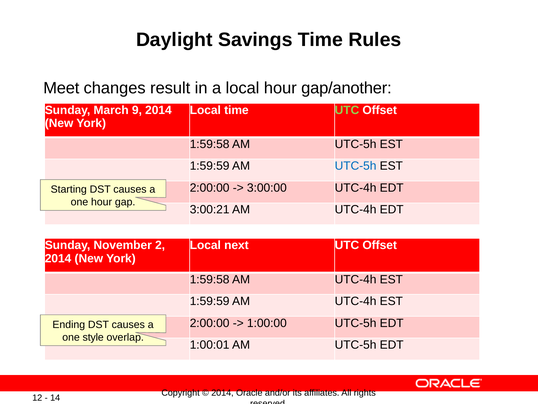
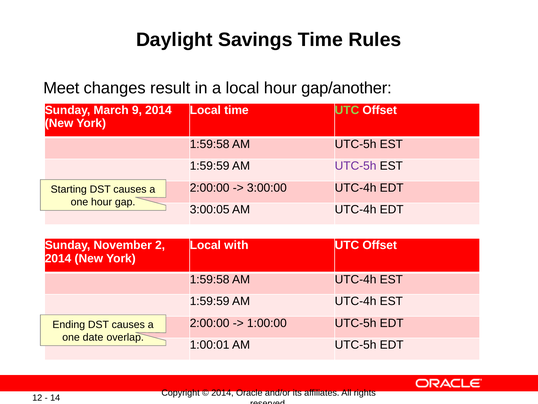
UTC-5h colour: blue -> purple (356, 166)
3:00:21: 3:00:21 -> 3:00:05 (210, 209)
next: next -> with (236, 245)
style: style -> date (93, 337)
